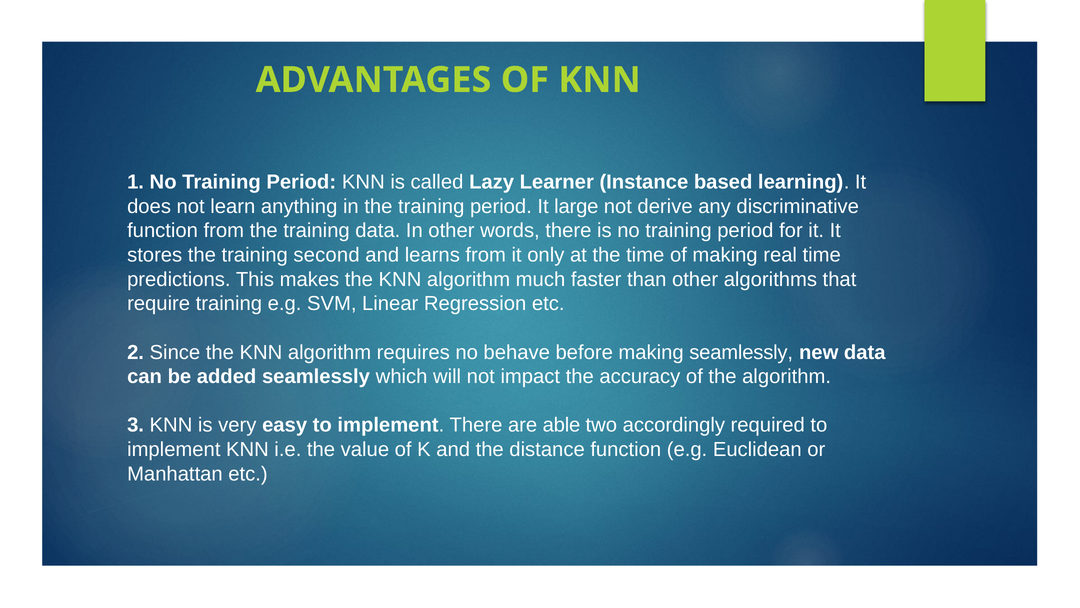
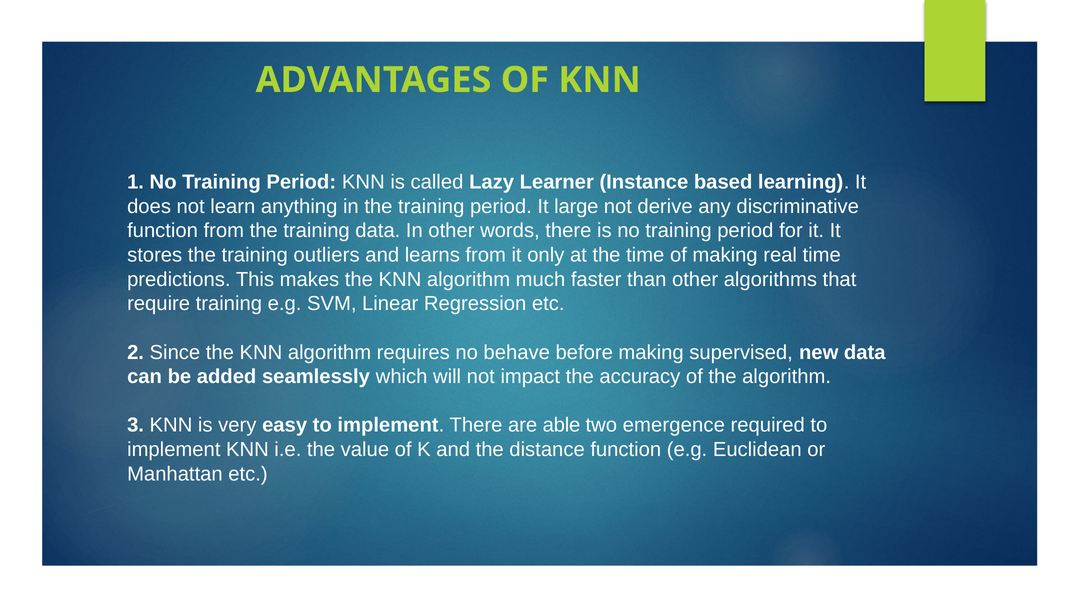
second: second -> outliers (327, 255)
making seamlessly: seamlessly -> supervised (741, 352)
accordingly: accordingly -> emergence (674, 425)
